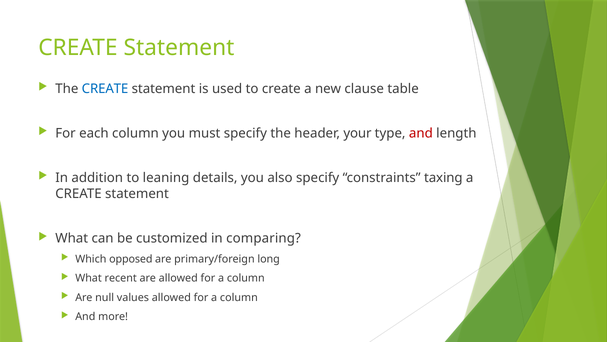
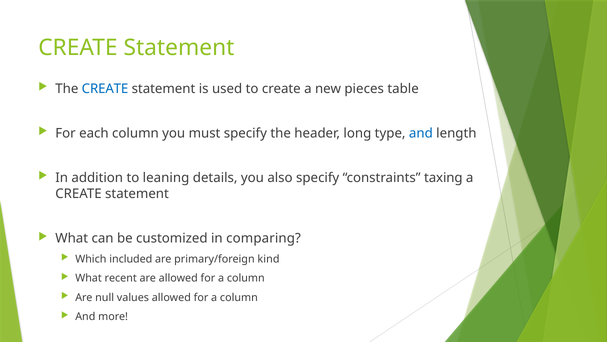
clause: clause -> pieces (364, 89)
your: your -> long (357, 133)
and colour: red -> blue (421, 133)
opposed: opposed -> included (131, 259)
long: long -> kind (269, 259)
